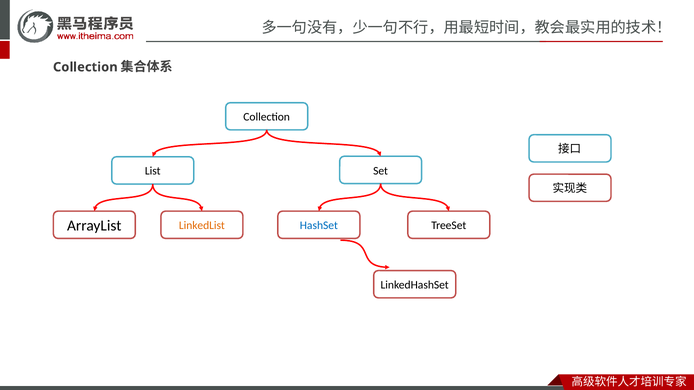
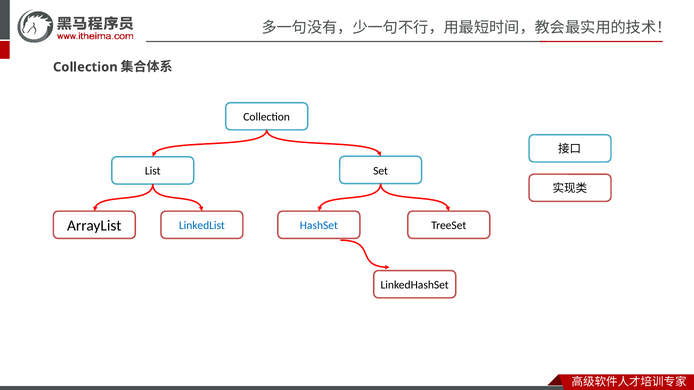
LinkedList colour: orange -> blue (202, 226)
